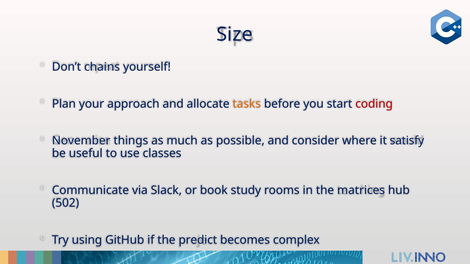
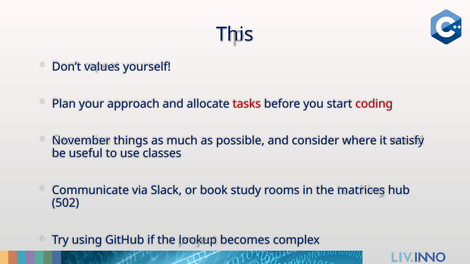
Size: Size -> This (235, 34)
chains: chains -> values (102, 67)
tasks colour: orange -> red (247, 104)
predict: predict -> lookup (198, 240)
